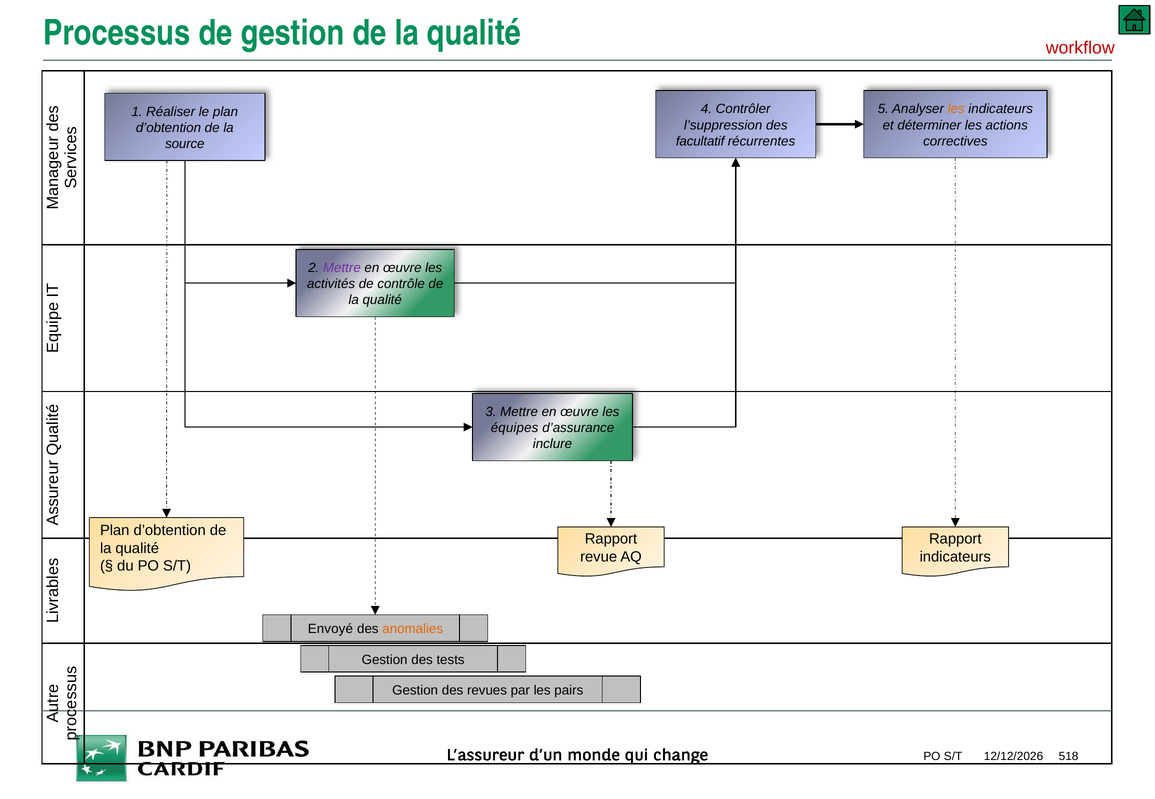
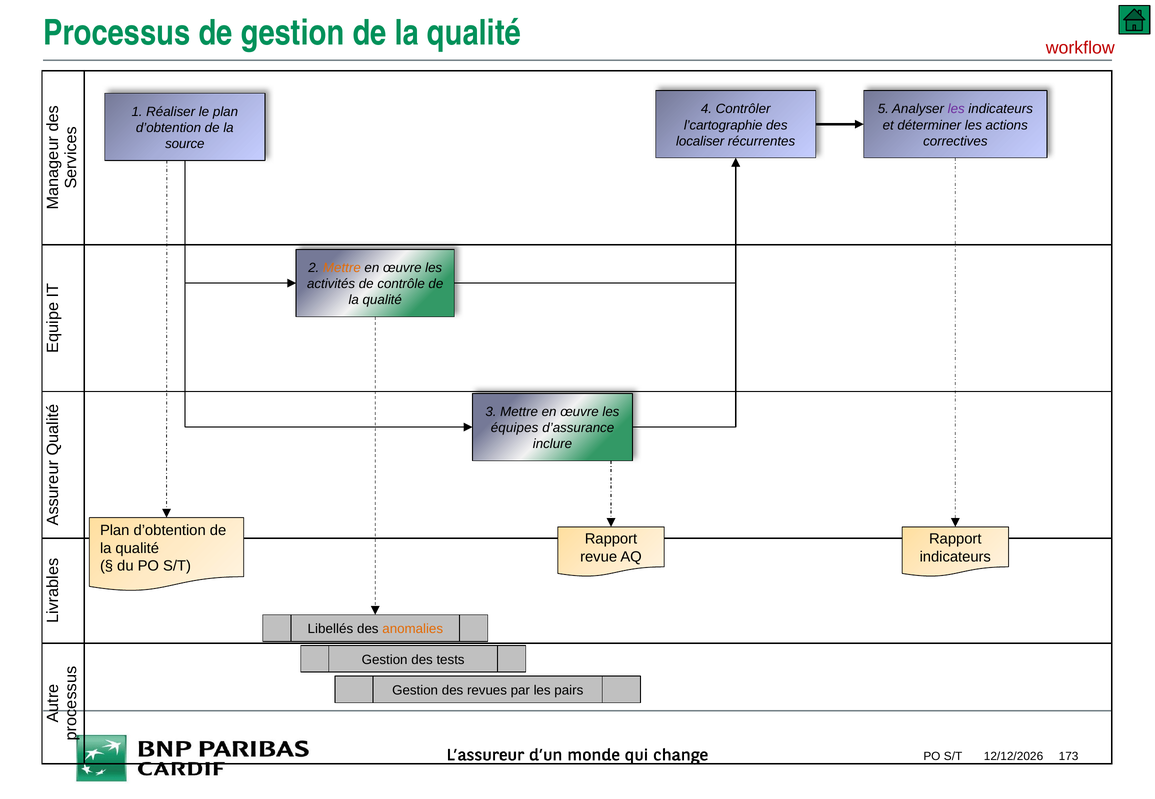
les colour: orange -> purple (956, 109)
l’suppression: l’suppression -> l’cartographie (723, 125)
facultatif: facultatif -> localiser (700, 141)
Mettre colour: purple -> orange (342, 268)
Envoyé: Envoyé -> Libellés (330, 629)
518: 518 -> 173 (1069, 757)
